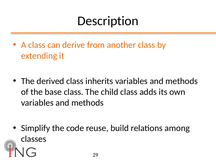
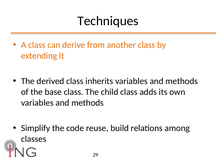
Description: Description -> Techniques (108, 21)
